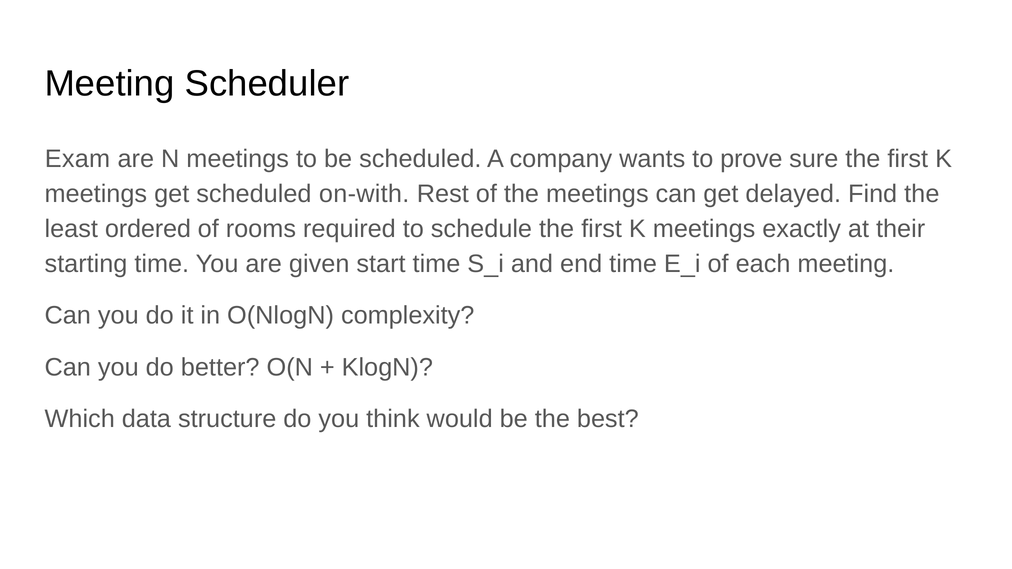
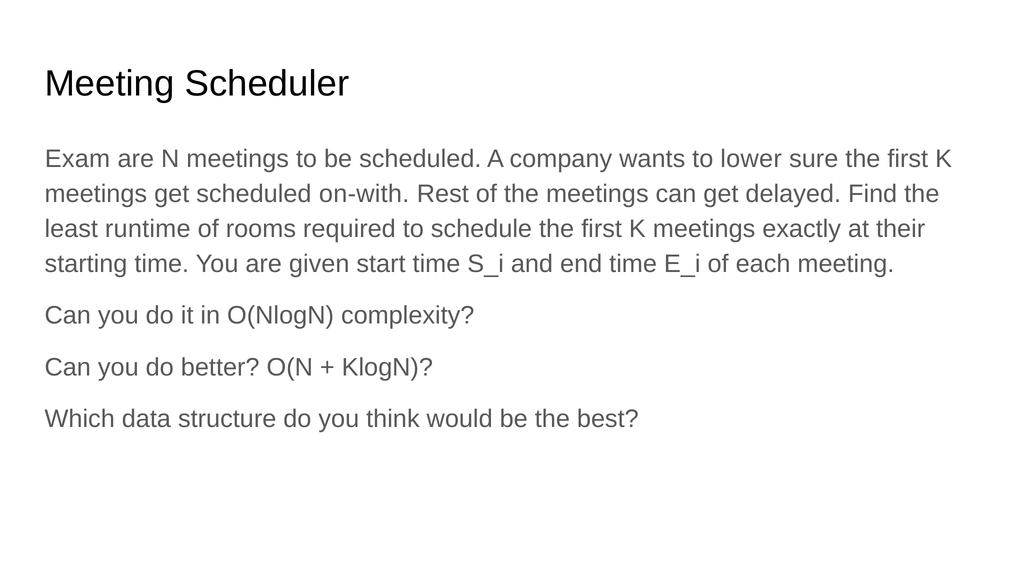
prove: prove -> lower (751, 159)
ordered: ordered -> runtime (148, 229)
